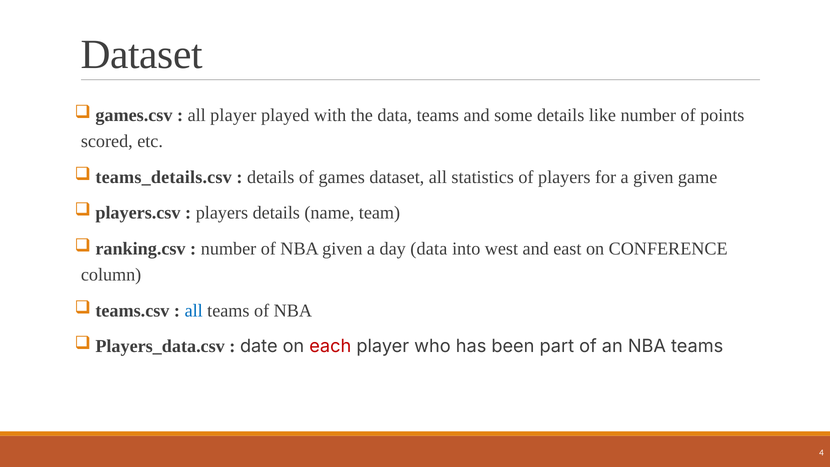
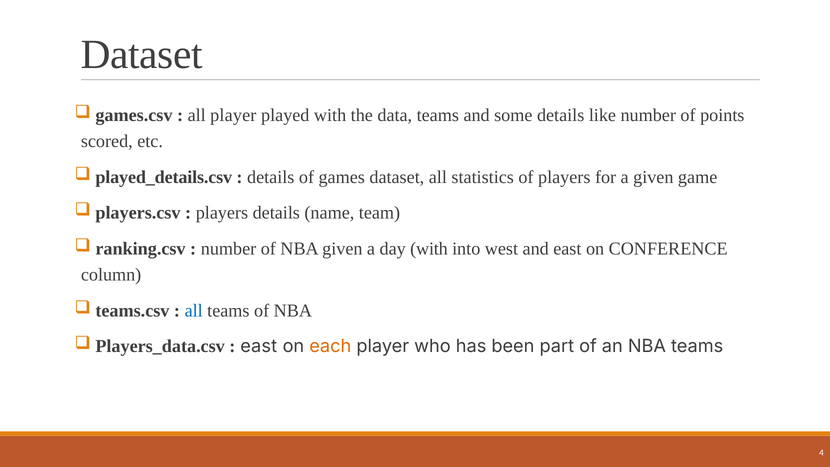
teams_details.csv: teams_details.csv -> played_details.csv (164, 177)
day data: data -> with (429, 249)
date: date -> east (259, 346)
each colour: red -> orange (330, 346)
